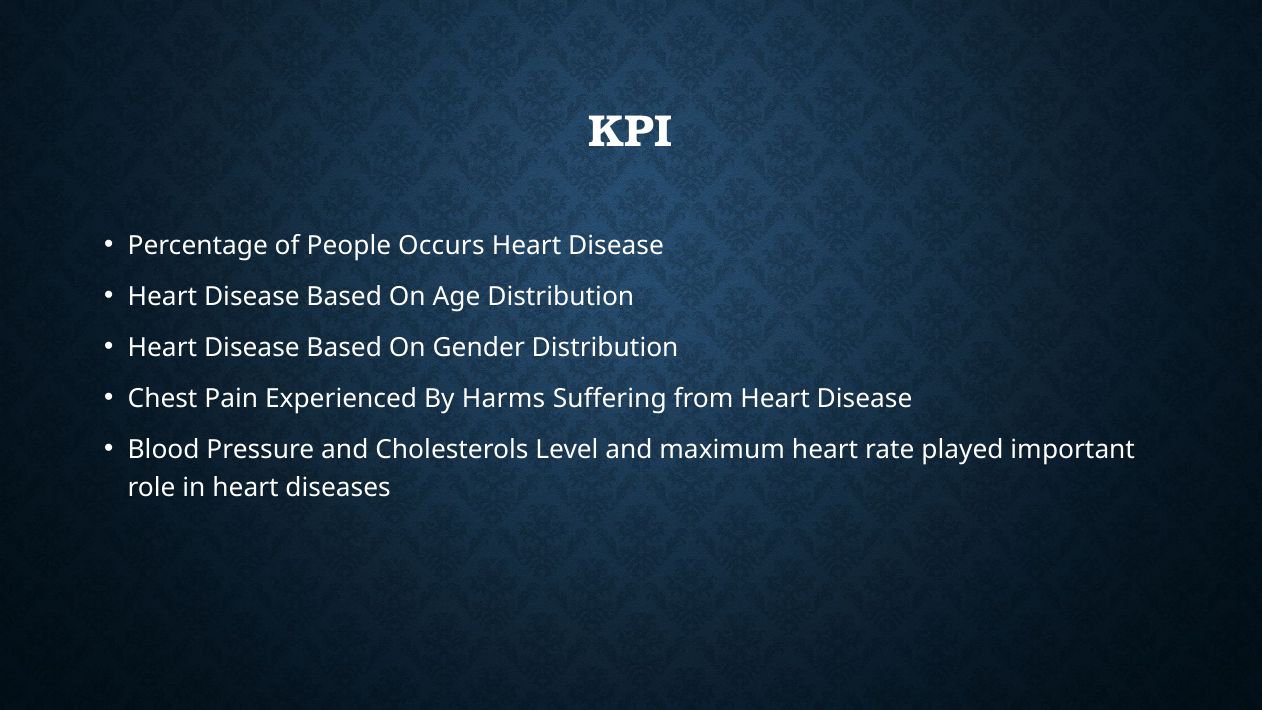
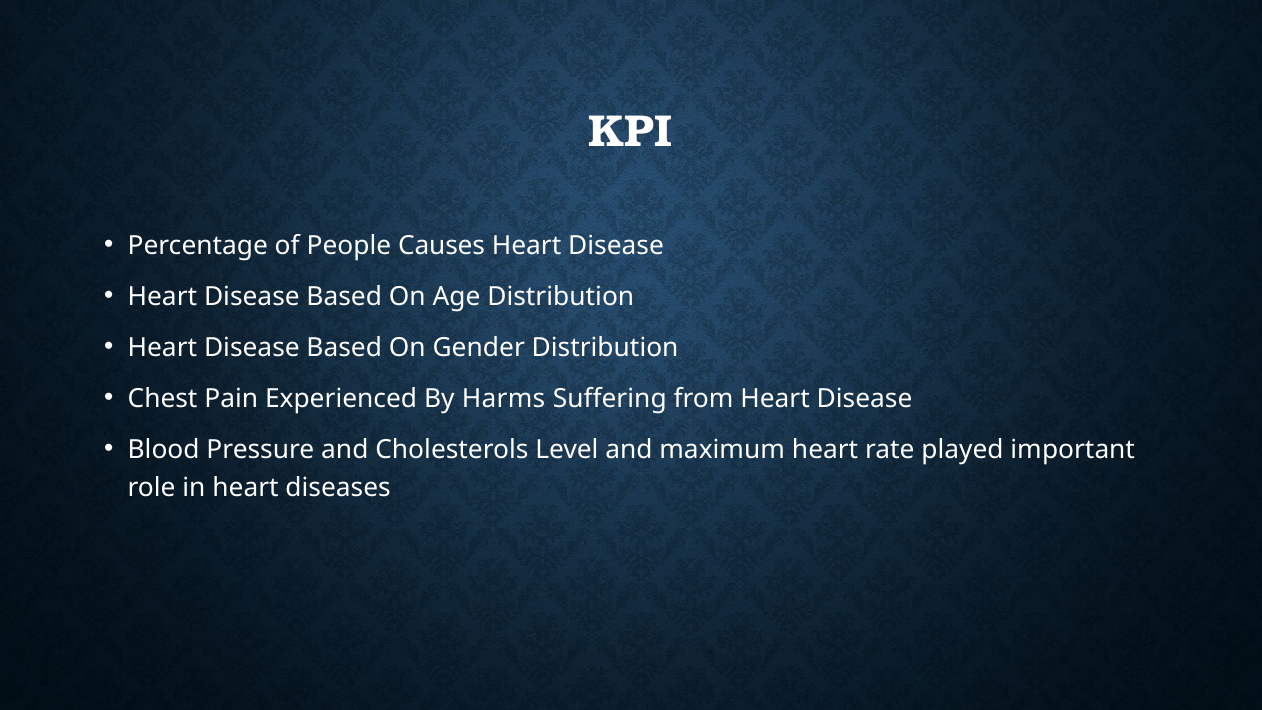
Occurs: Occurs -> Causes (442, 246)
